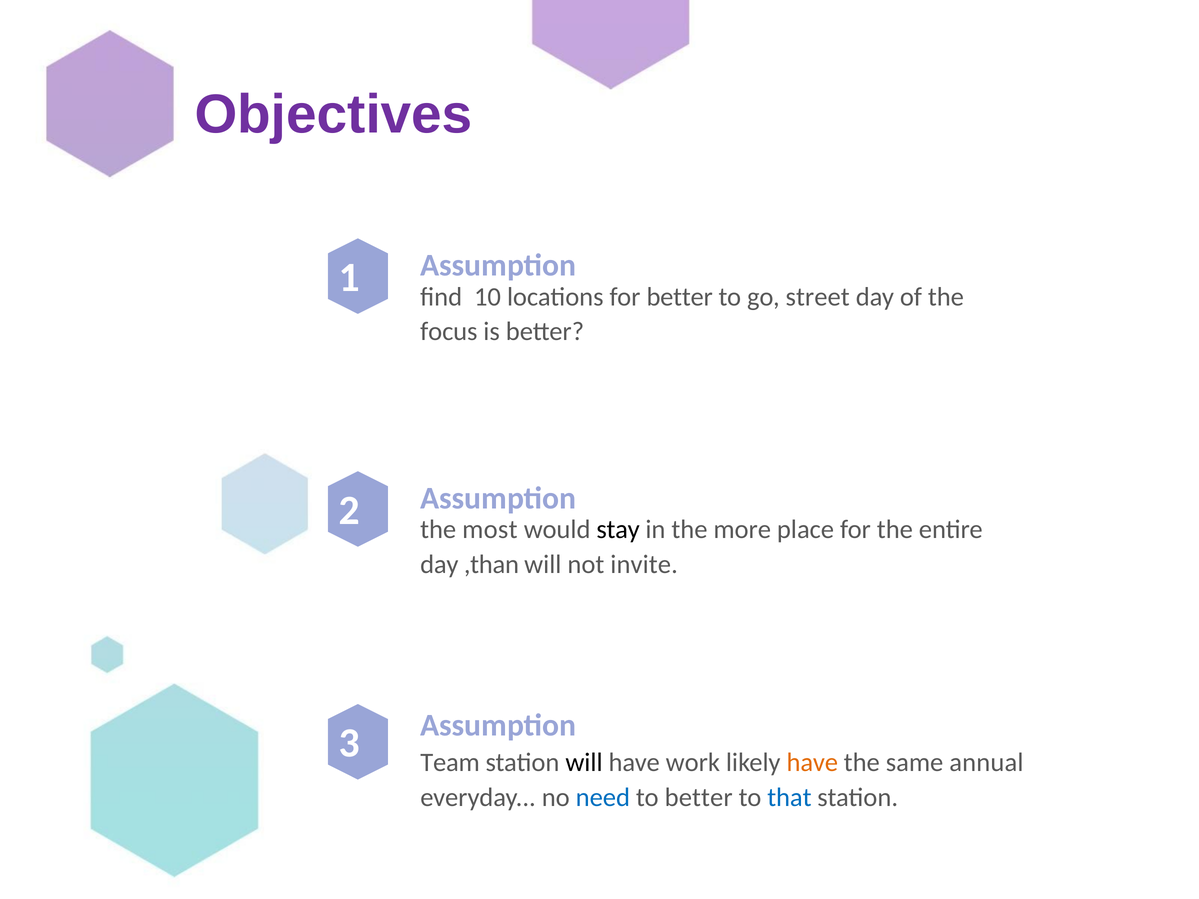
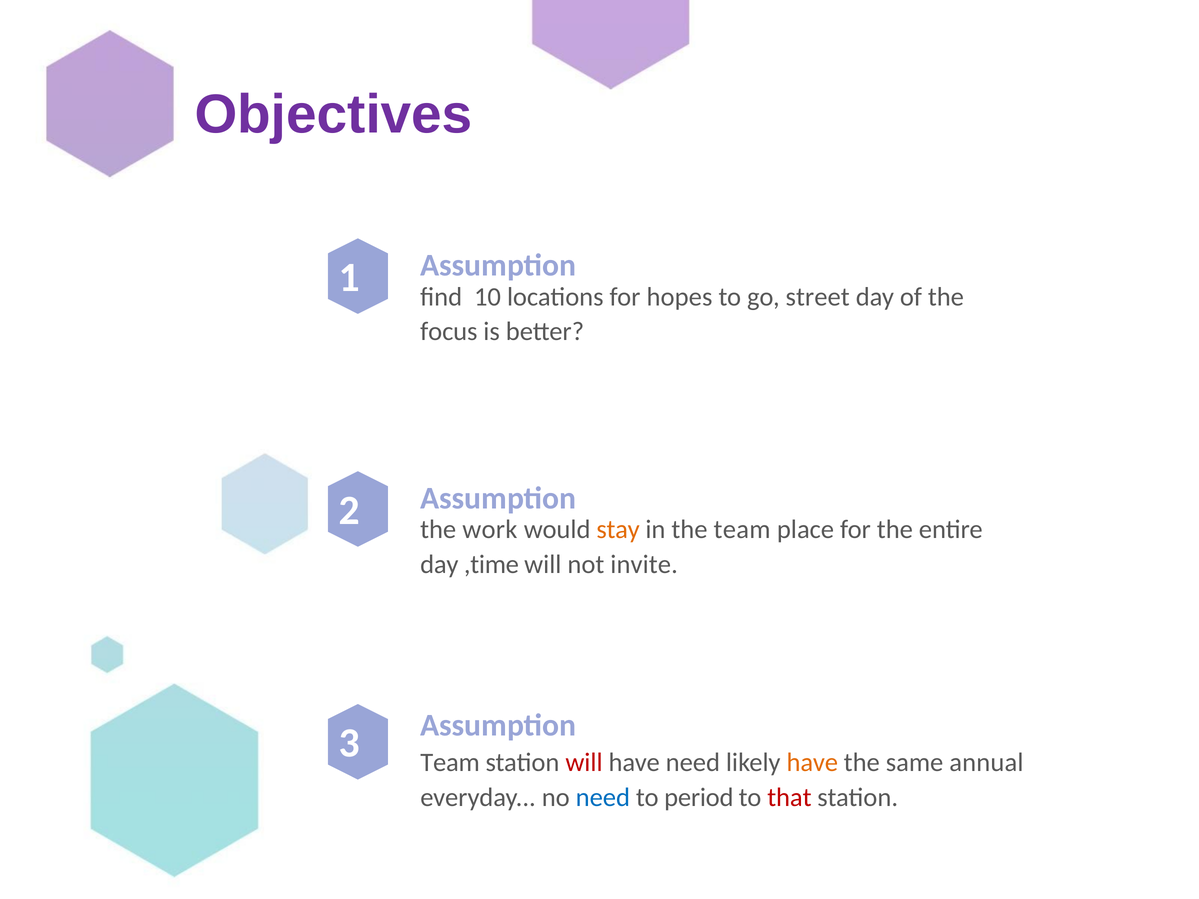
for better: better -> hopes (679, 297)
most: most -> work (490, 530)
stay colour: black -> orange (618, 530)
the more: more -> team (742, 530)
,than: ,than -> ,time (491, 565)
will colour: black -> red (584, 763)
have work: work -> need (693, 763)
to better: better -> period (699, 798)
that colour: blue -> red (789, 798)
